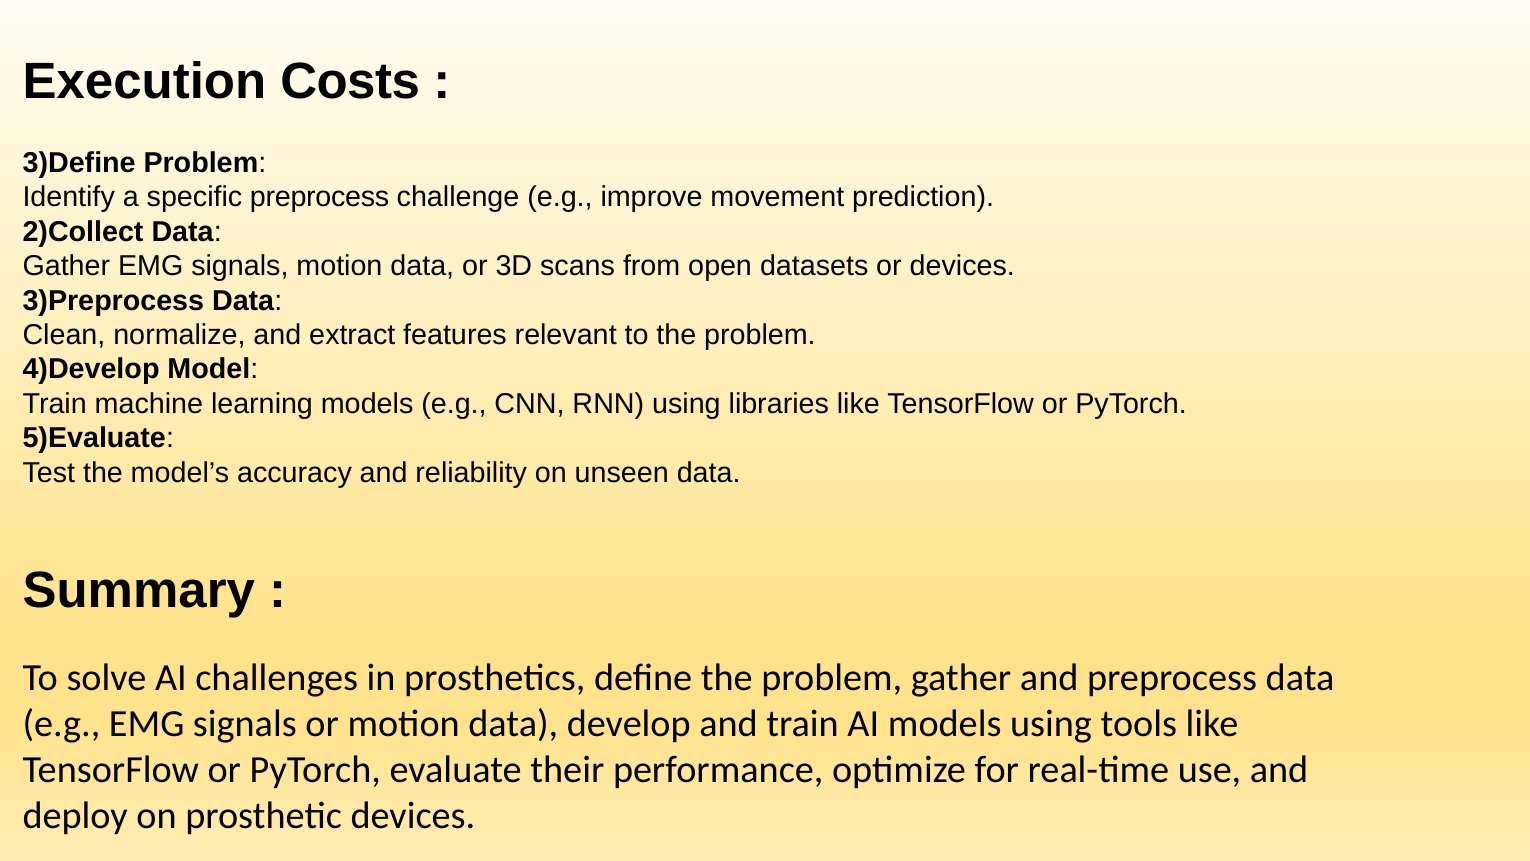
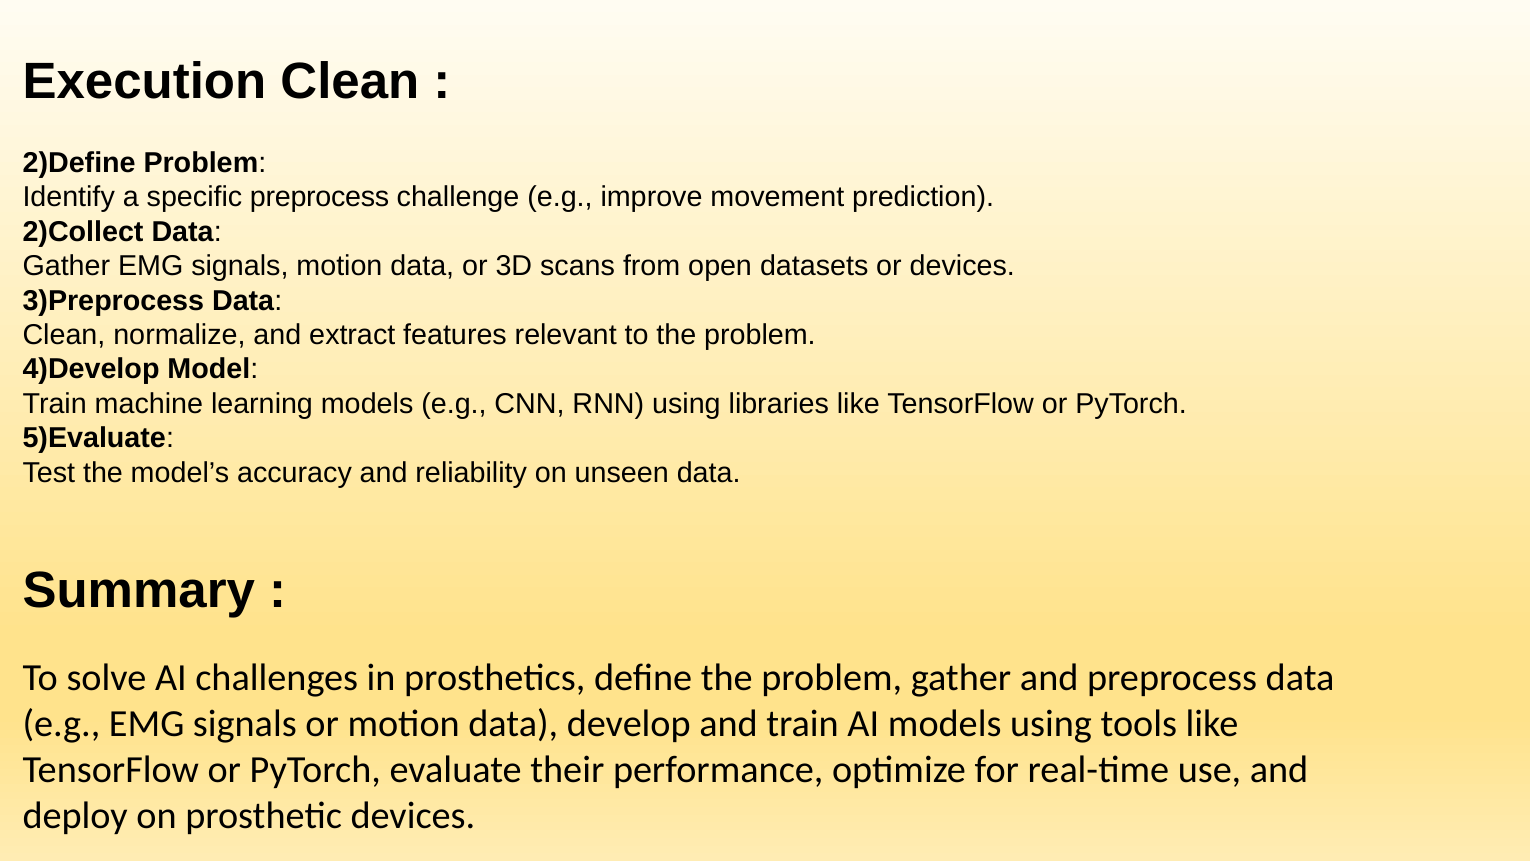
Execution Costs: Costs -> Clean (350, 82)
3)Define: 3)Define -> 2)Define (79, 163)
